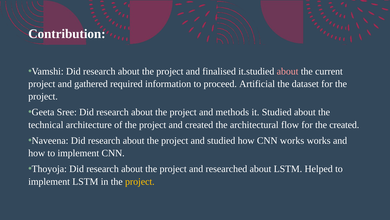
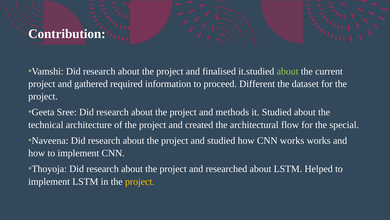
about colour: pink -> light green (288, 71)
Artificial: Artificial -> Different (257, 84)
the created: created -> special (344, 124)
